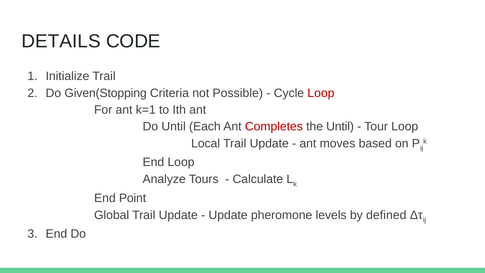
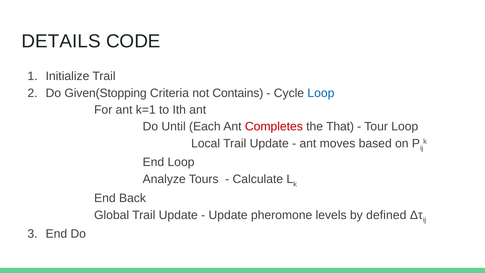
Possible: Possible -> Contains (238, 93)
Loop colour: red -> blue (321, 93)
the Until: Until -> That (340, 126)
Point: Point -> Back (132, 198)
